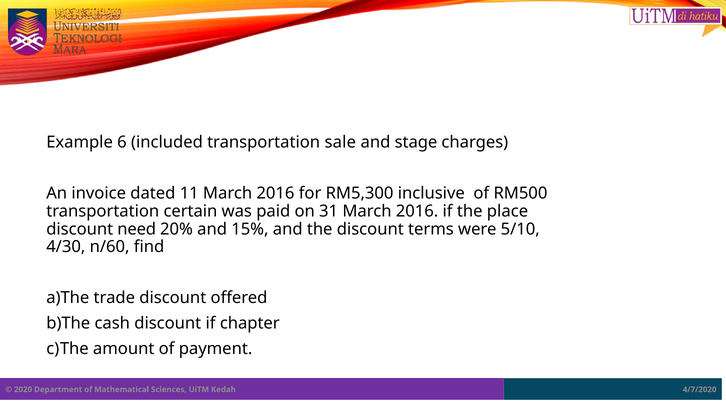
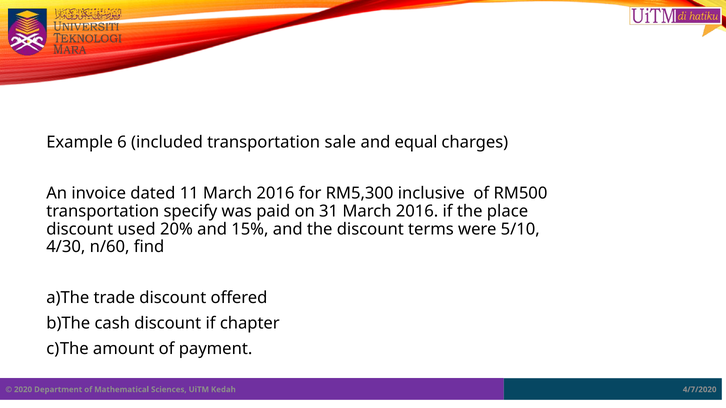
stage: stage -> equal (416, 142)
certain: certain -> specify (190, 211)
need: need -> used (137, 229)
